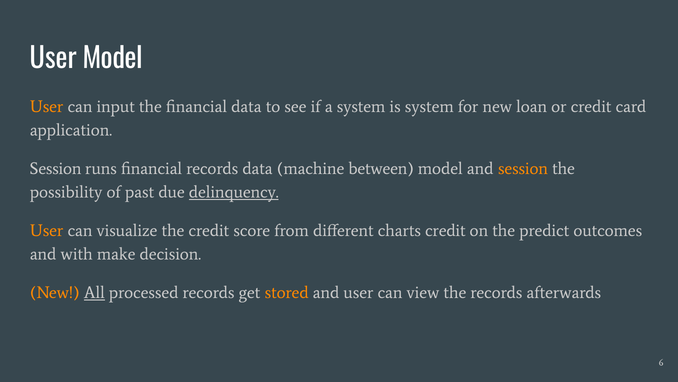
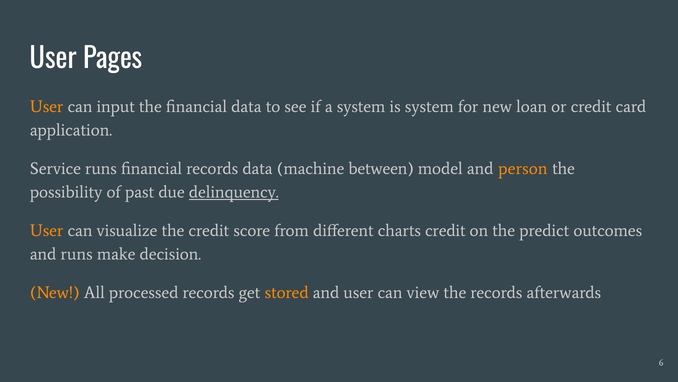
User Model: Model -> Pages (113, 59)
Session: Session -> Service (55, 168)
and session: session -> person (523, 168)
and with: with -> runs (77, 254)
All underline: present -> none (94, 292)
